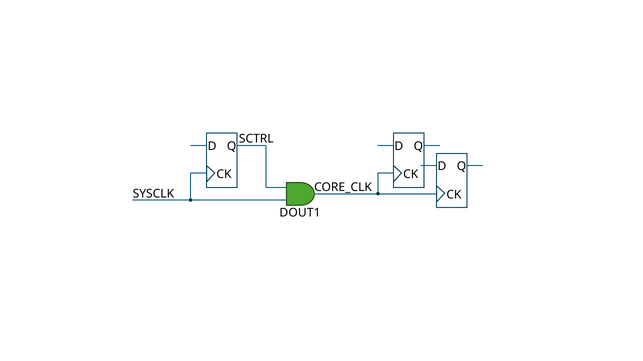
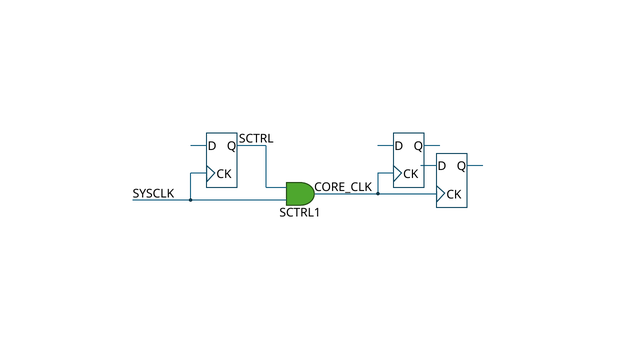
DOUT1: DOUT1 -> SCTRL1 (300, 213)
